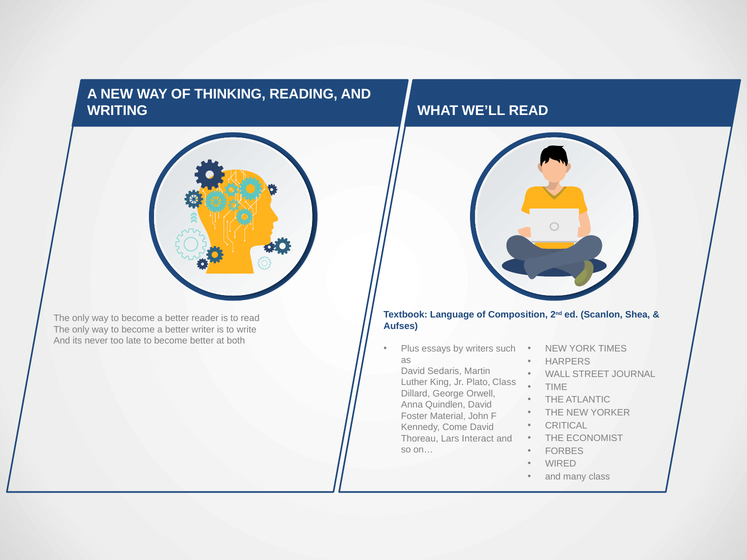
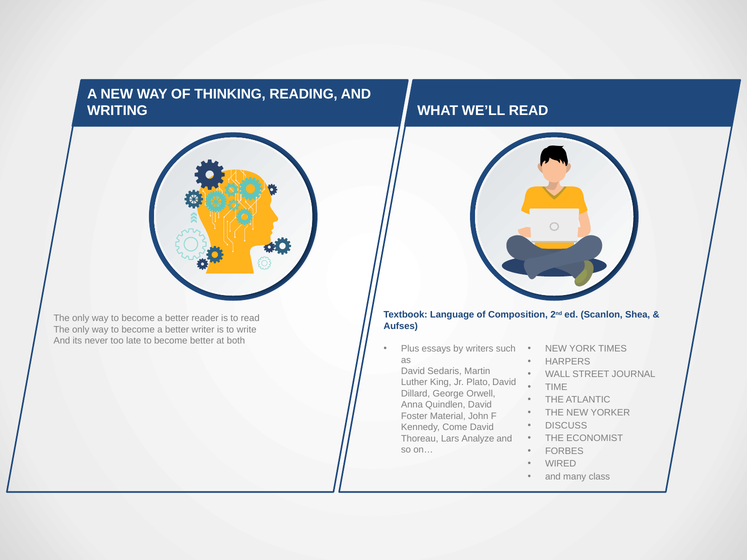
Plato Class: Class -> David (504, 383)
CRITICAL: CRITICAL -> DISCUSS (566, 426)
Interact: Interact -> Analyze (478, 439)
